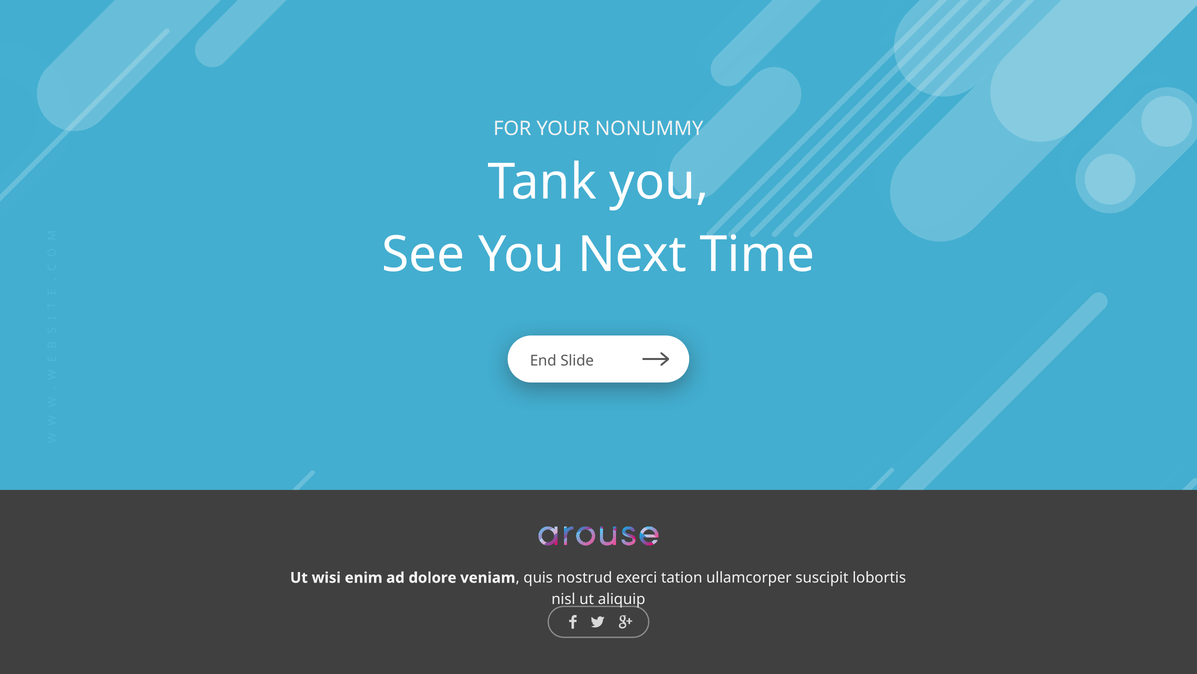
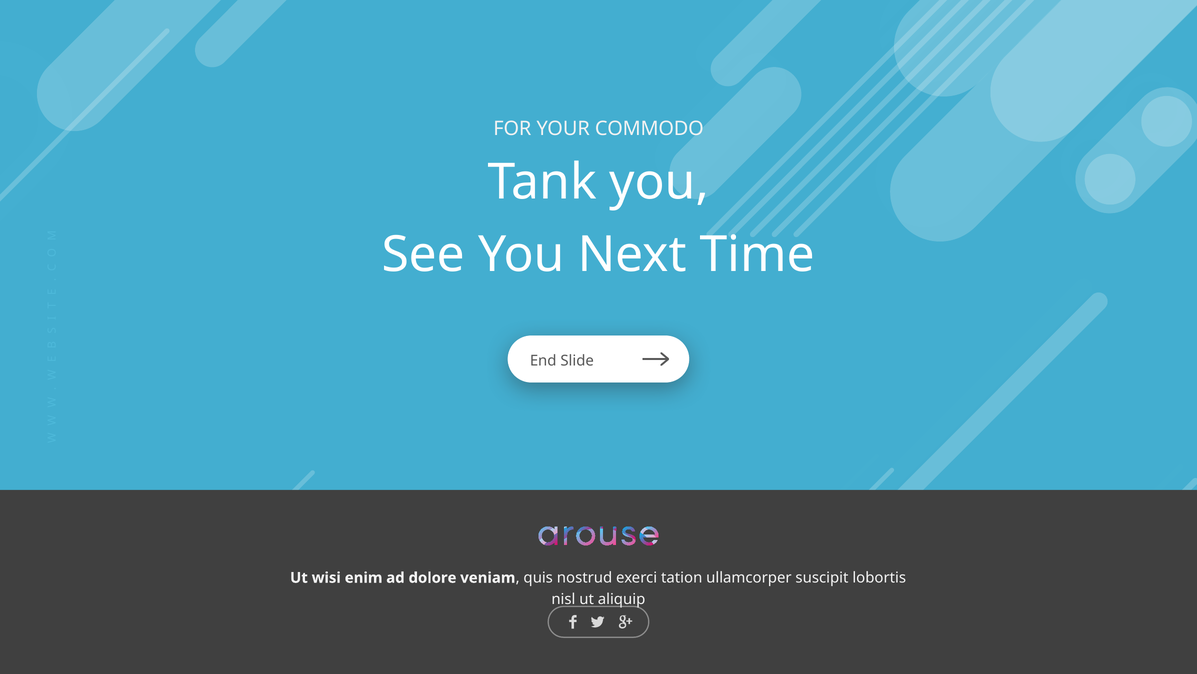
NONUMMY: NONUMMY -> COMMODO (649, 128)
